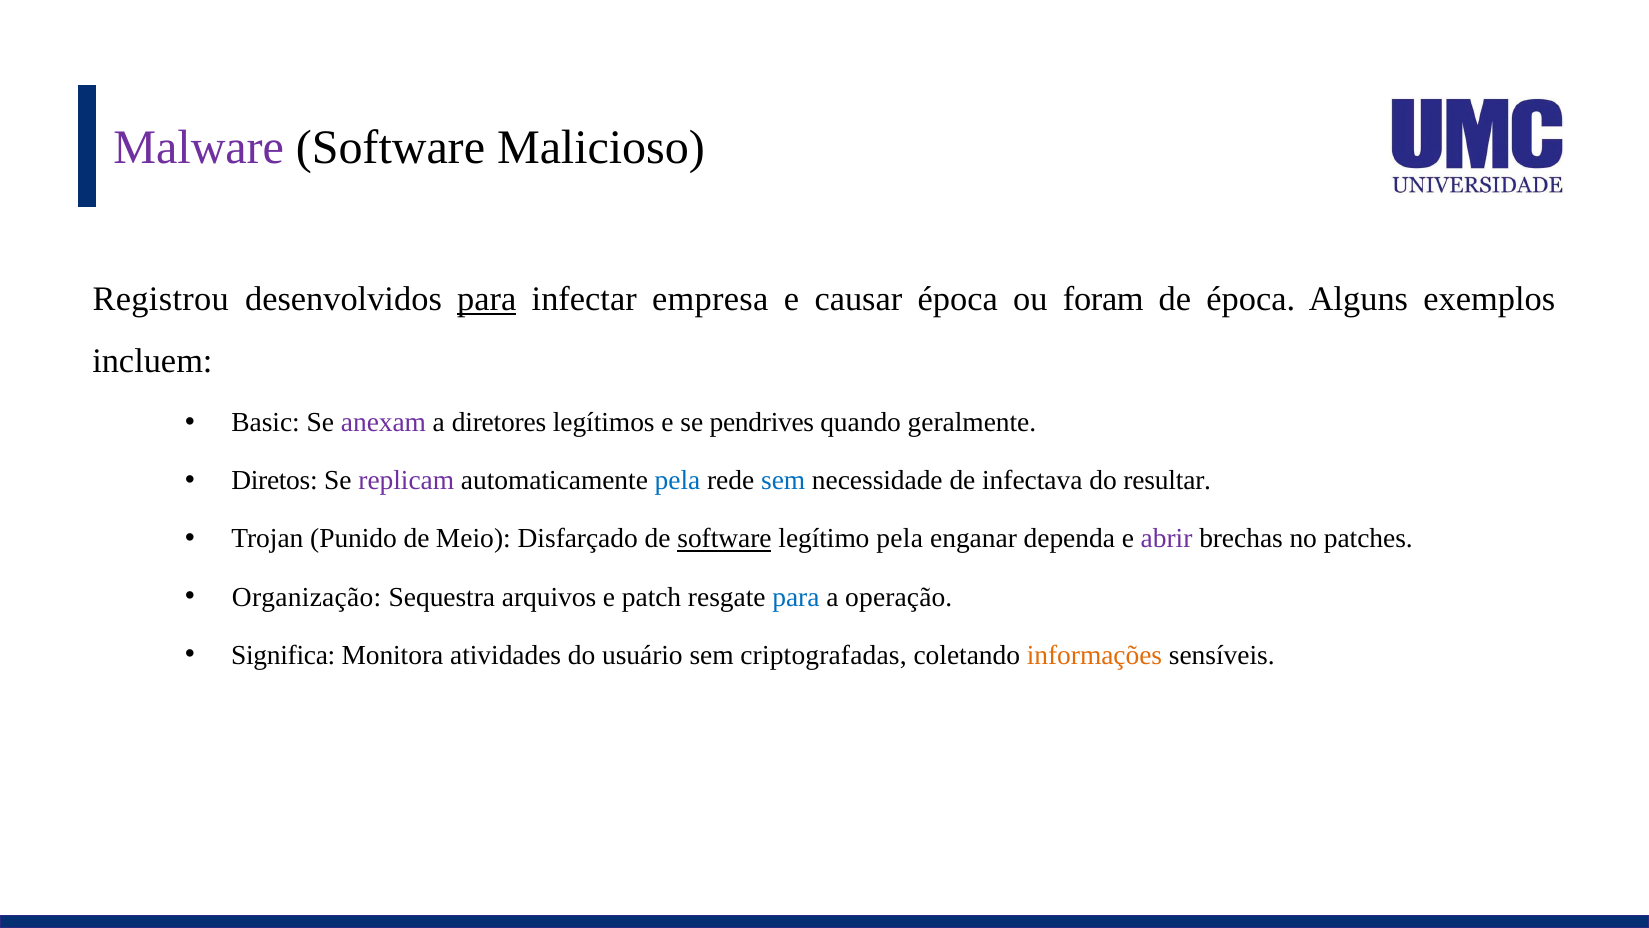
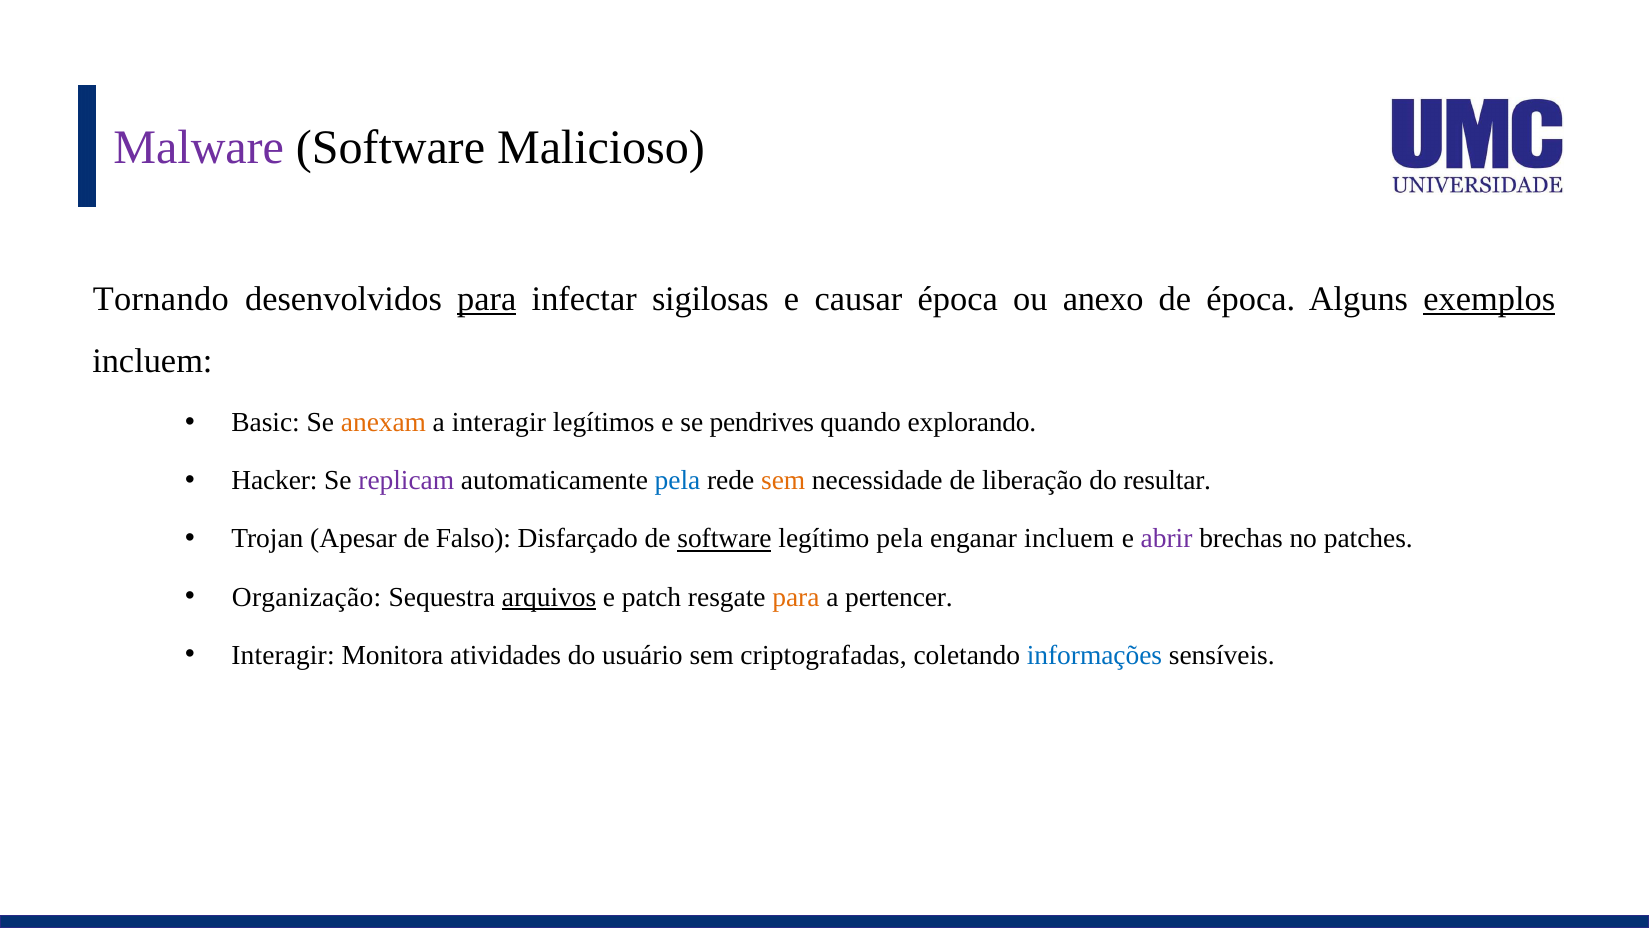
Registrou: Registrou -> Tornando (161, 299)
empresa: empresa -> sigilosas (710, 299)
foram: foram -> anexo (1103, 299)
exemplos underline: none -> present (1489, 299)
anexam colour: purple -> orange (383, 423)
a diretores: diretores -> interagir (499, 423)
geralmente: geralmente -> explorando (972, 423)
Diretos: Diretos -> Hacker (274, 481)
sem colour: blue -> orange (783, 481)
infectava: infectava -> liberação (1032, 481)
Punido: Punido -> Apesar (354, 539)
Meio: Meio -> Falso (473, 539)
enganar dependa: dependa -> incluem (1069, 539)
arquivos underline: none -> present (549, 597)
para colour: blue -> orange (796, 597)
operação: operação -> pertencer (899, 597)
Significa: Significa -> Interagir (283, 655)
informações colour: orange -> blue (1094, 655)
